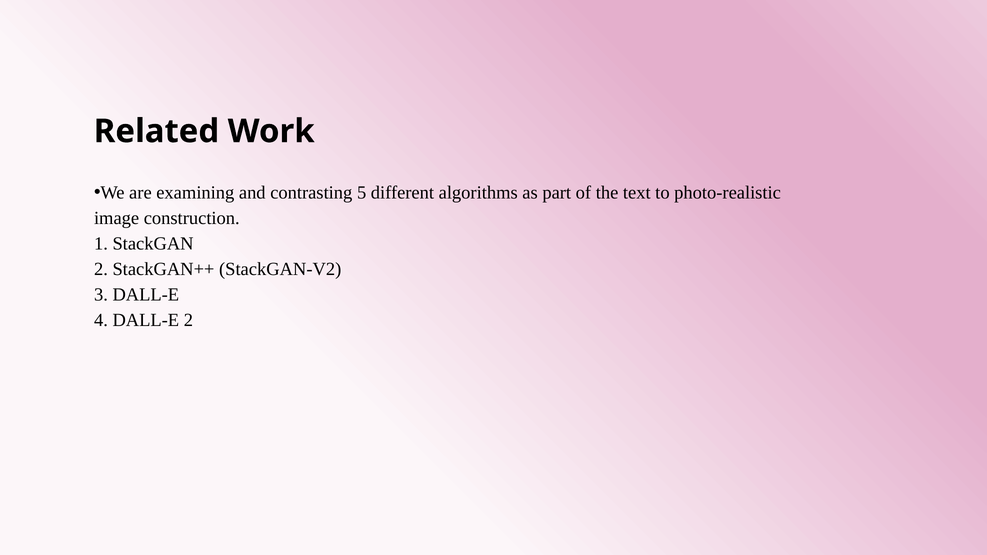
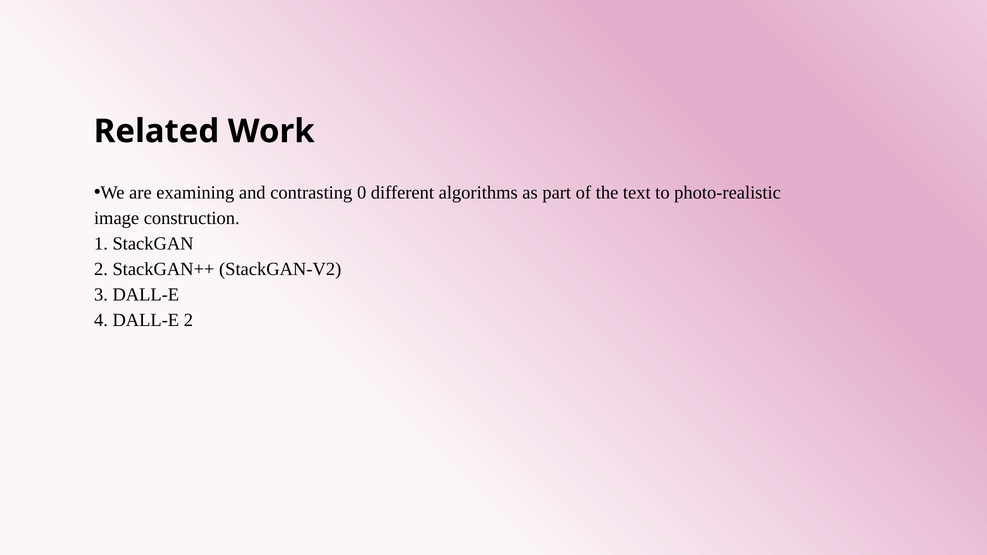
5: 5 -> 0 (362, 193)
